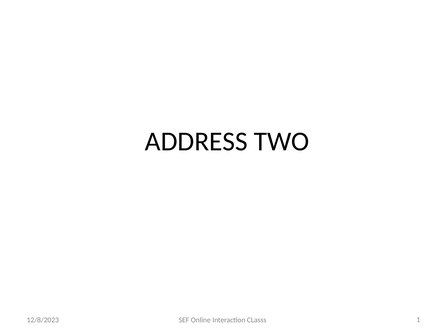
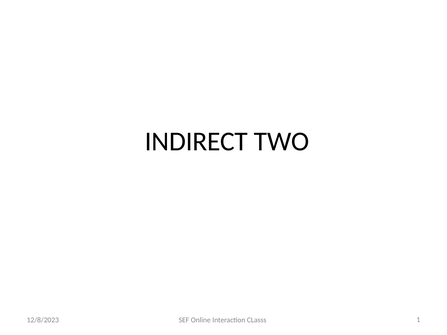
ADDRESS: ADDRESS -> INDIRECT (196, 142)
